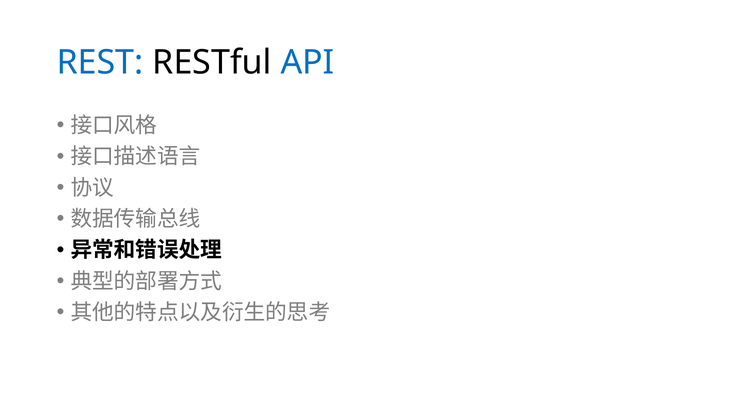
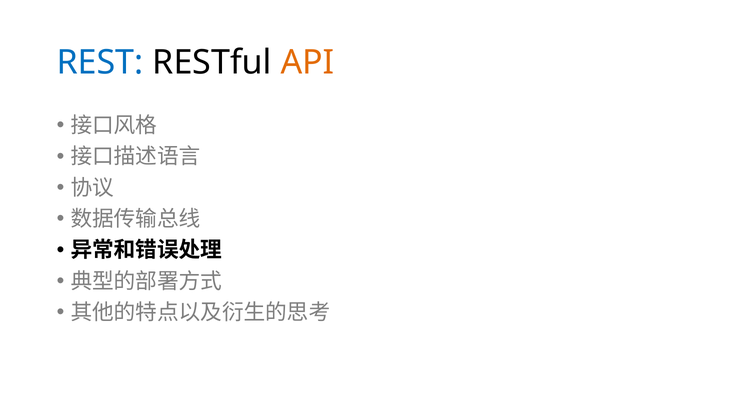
API colour: blue -> orange (307, 62)
